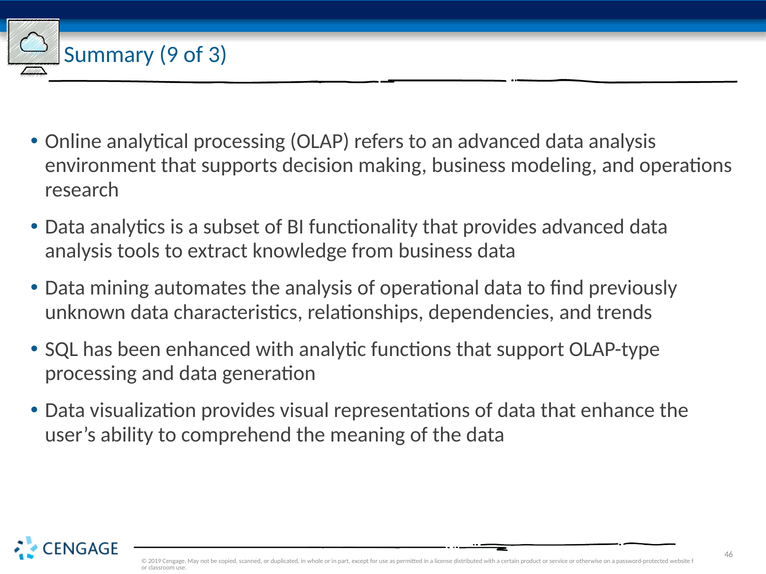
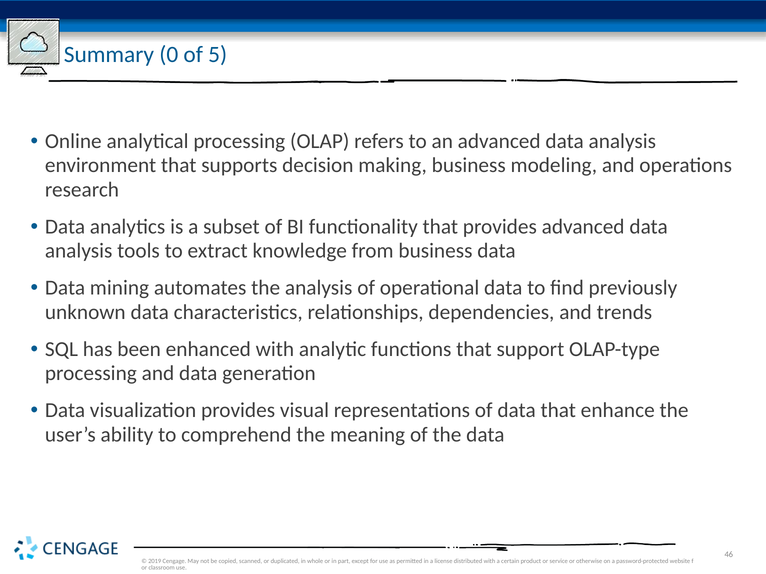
9: 9 -> 0 (169, 55)
3: 3 -> 5 (218, 55)
